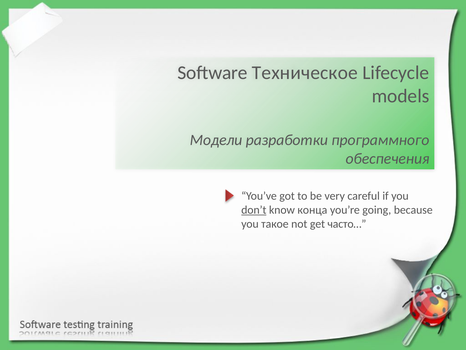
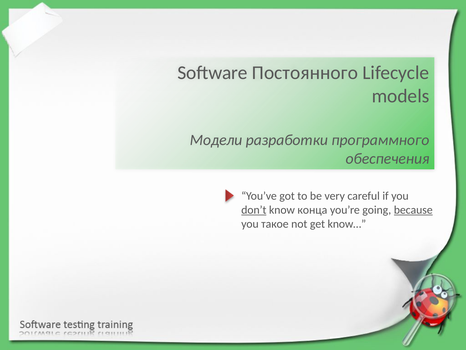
Техническое: Техническое -> Постоянного (305, 73)
because underline: none -> present (413, 210)
часто…: часто… -> know… (347, 224)
